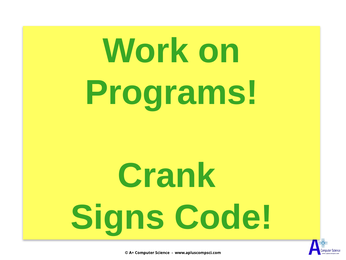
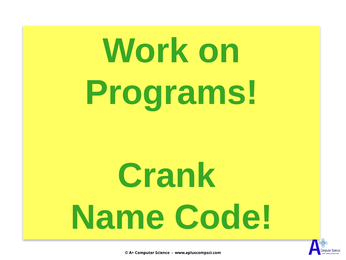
Signs: Signs -> Name (118, 217)
